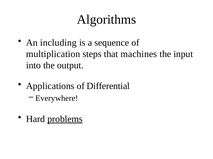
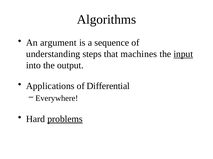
including: including -> argument (58, 43)
multiplication: multiplication -> understanding (53, 54)
input underline: none -> present (183, 54)
